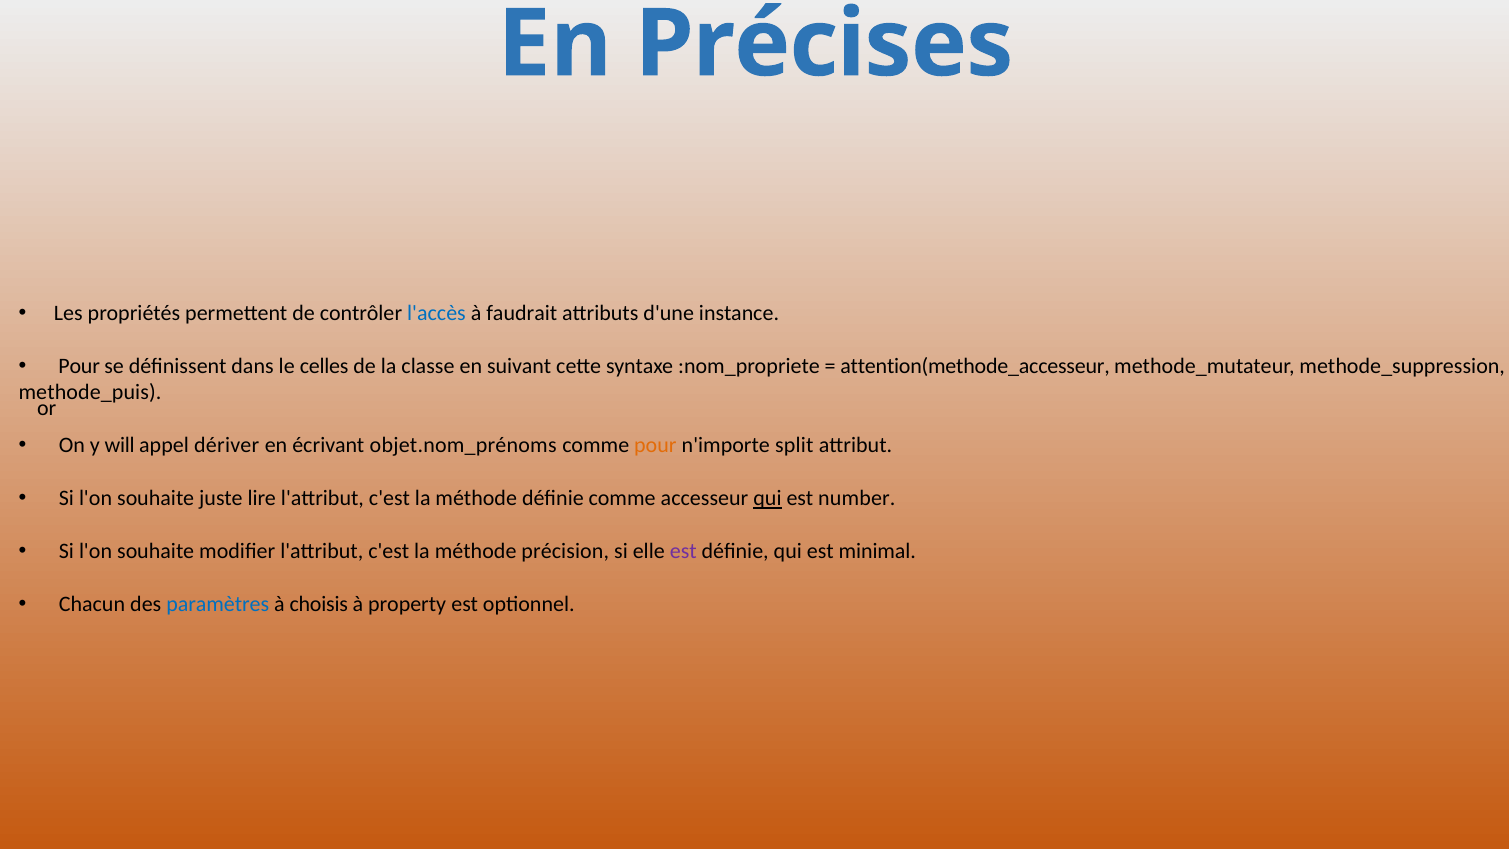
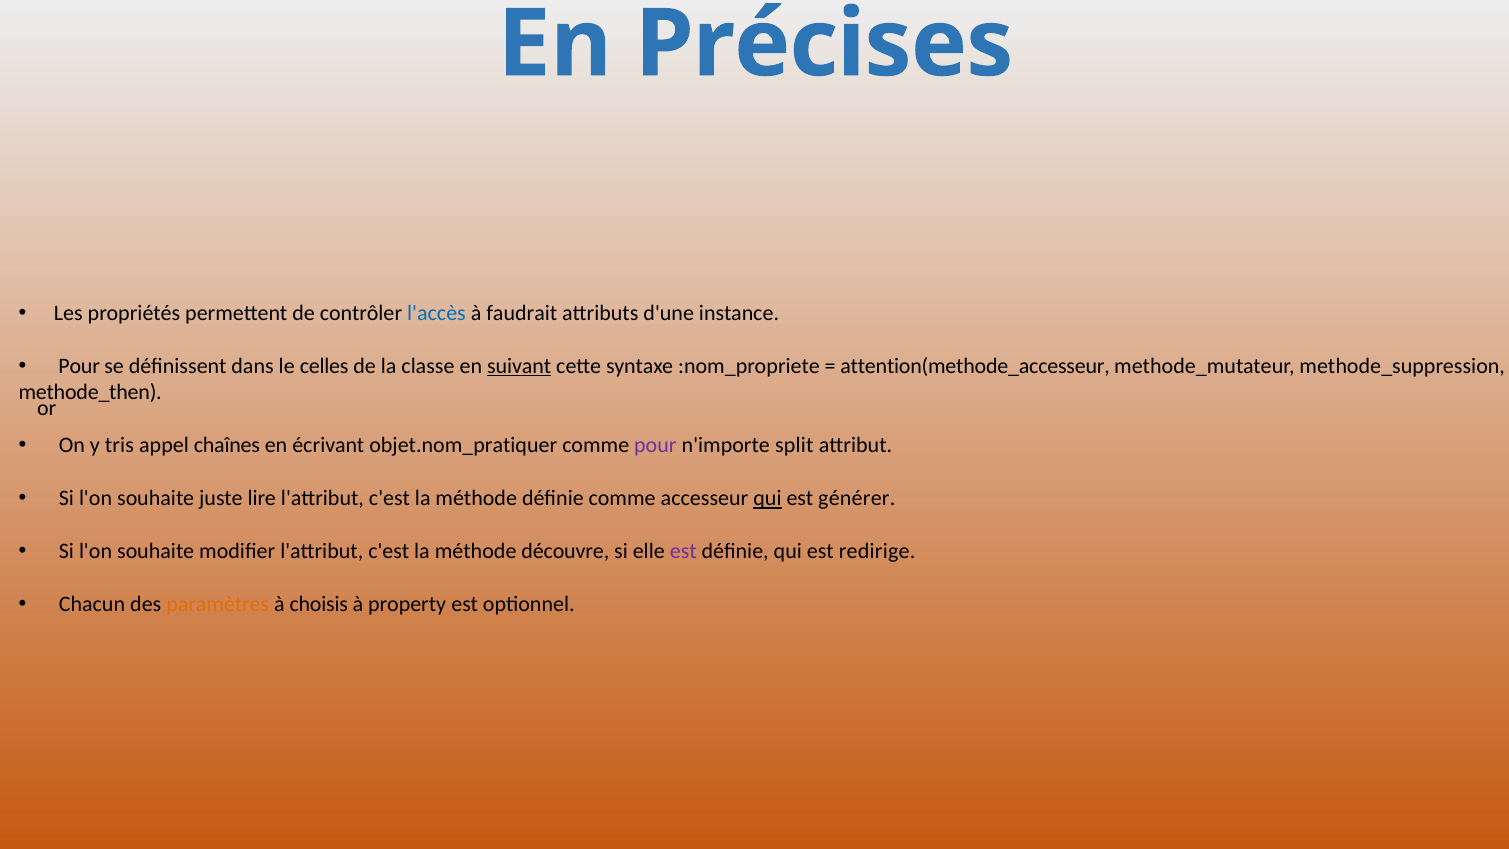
suivant underline: none -> present (519, 366)
methode_puis: methode_puis -> methode_then (90, 393)
will: will -> tris (119, 445)
dériver: dériver -> chaînes (227, 445)
objet.nom_prénoms: objet.nom_prénoms -> objet.nom_pratiquer (463, 445)
pour colour: orange -> purple (655, 445)
number: number -> générer (857, 498)
précision: précision -> découvre (565, 551)
minimal: minimal -> redirige (877, 551)
paramètres colour: blue -> orange (218, 604)
